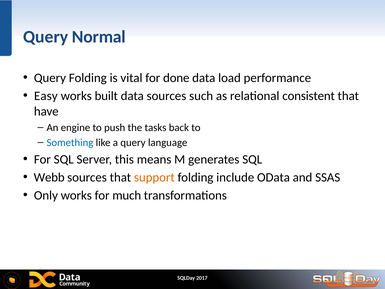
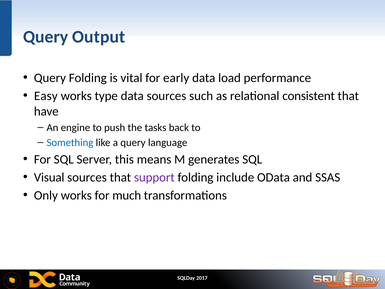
Normal: Normal -> Output (99, 37)
done: done -> early (176, 78)
built: built -> type (106, 96)
Webb: Webb -> Visual (49, 177)
support colour: orange -> purple (154, 177)
